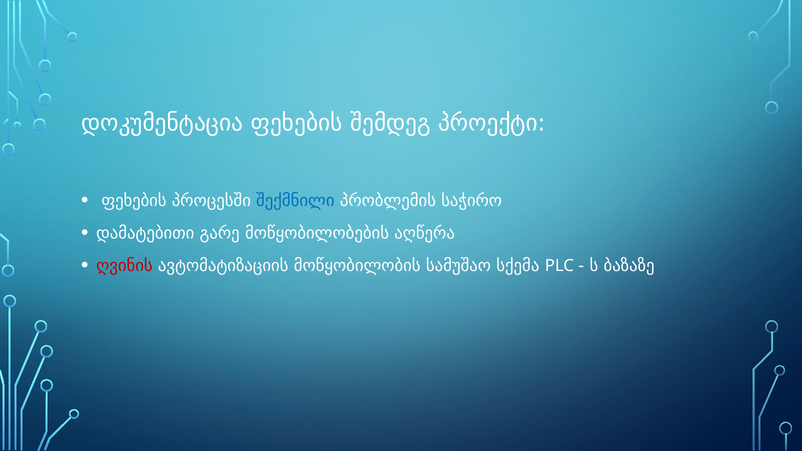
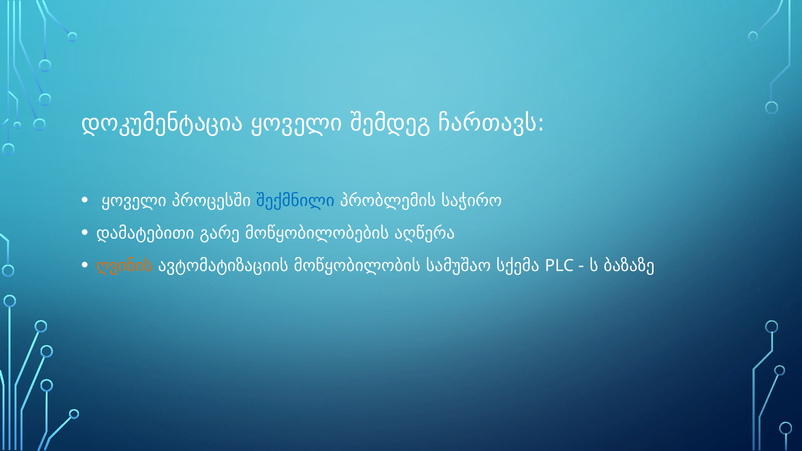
დოკუმენტაცია ფეხების: ფეხების -> ყოველი (297, 123)
პროექტი: პროექტი -> ჩართავს (492, 123)
ფეხების: ფეხების -> ყოველი (134, 201)
ღვინის colour: red -> orange (124, 266)
